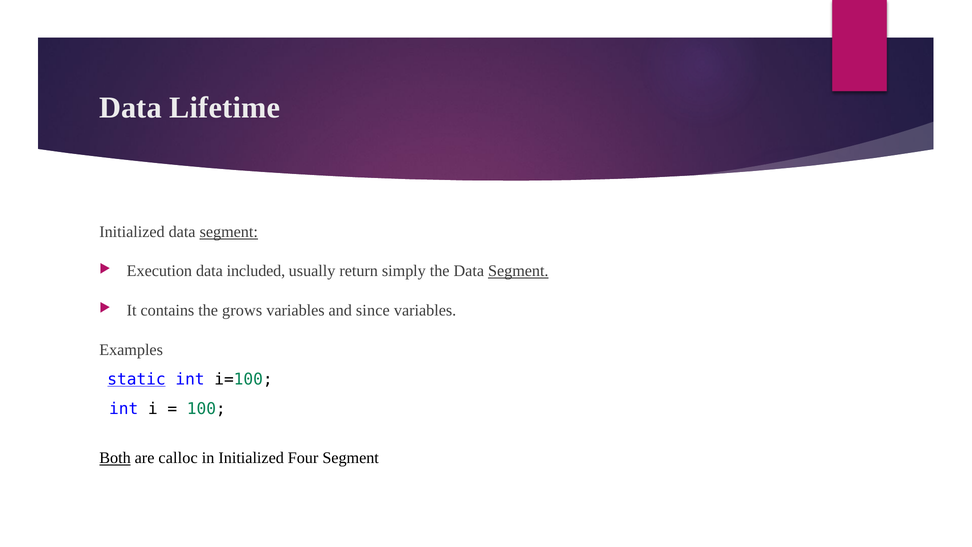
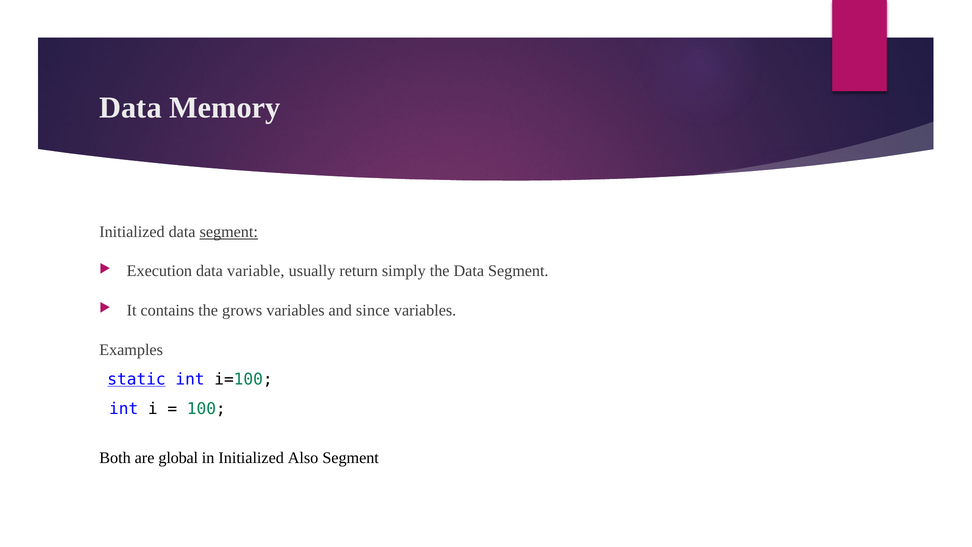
Lifetime: Lifetime -> Memory (225, 108)
included: included -> variable (256, 271)
Segment underline: present -> none (518, 271)
Both underline: present -> none (115, 458)
calloc: calloc -> global (178, 458)
Four: Four -> Also (303, 458)
